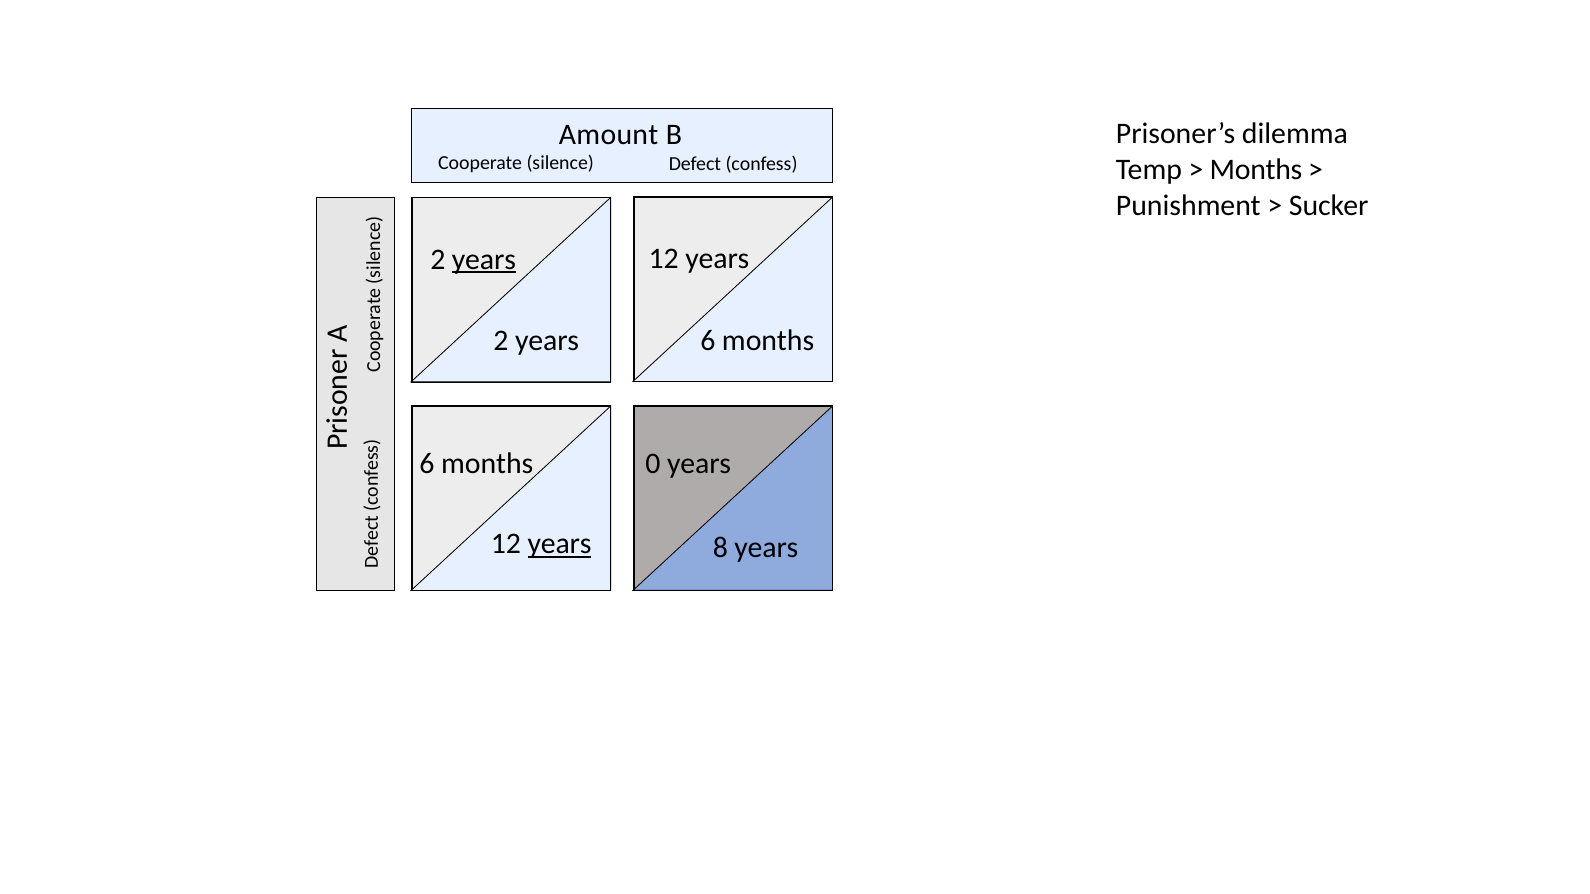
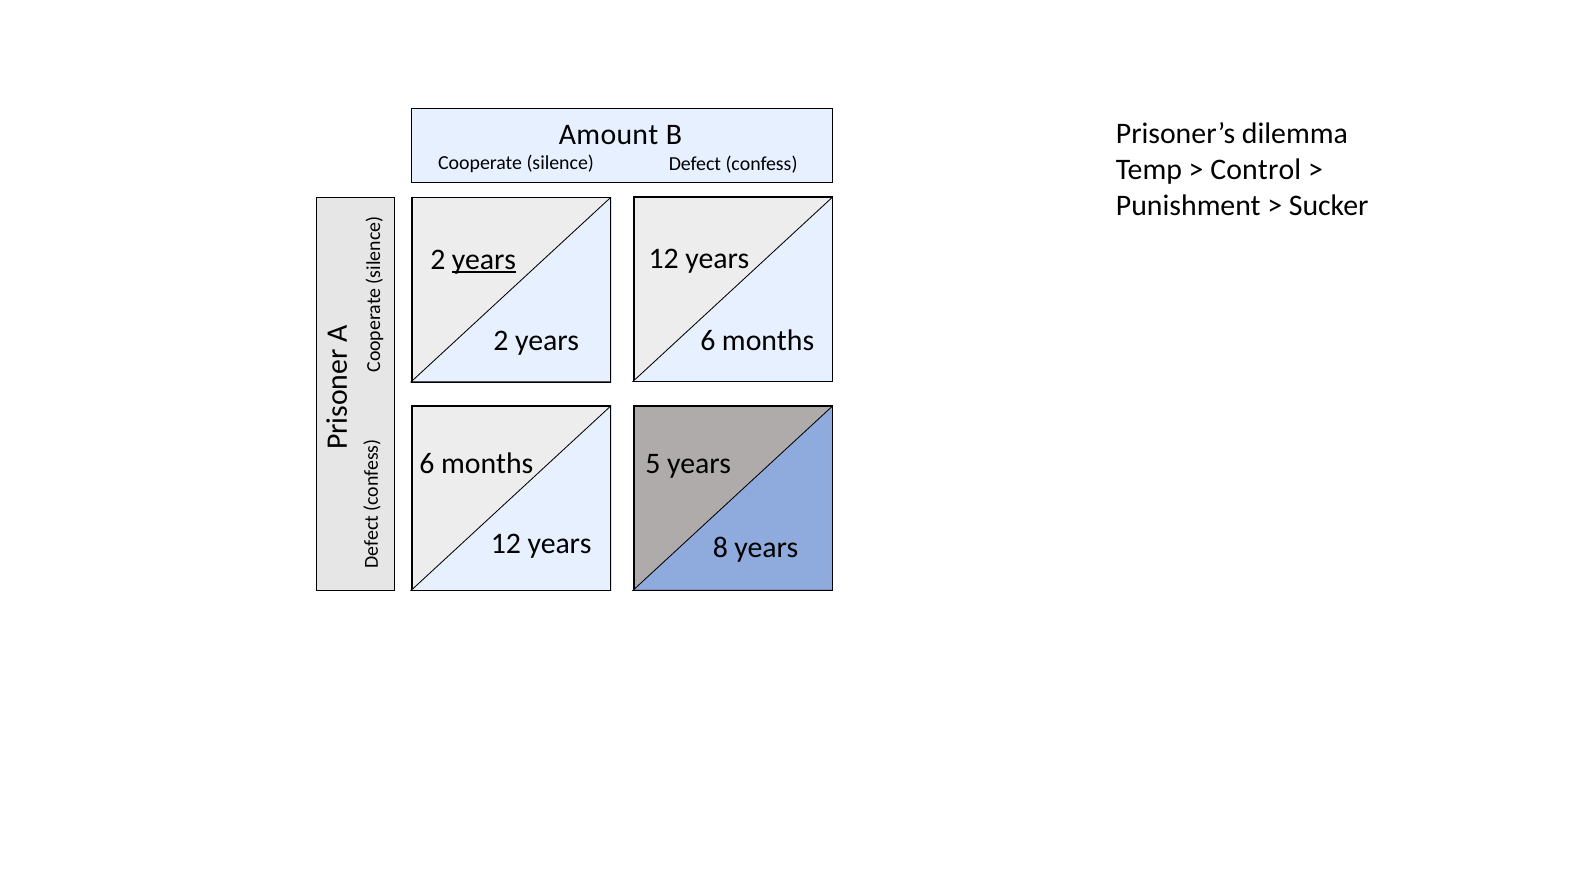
Months: Months -> Control (1256, 170)
0: 0 -> 5 (653, 463)
years underline: present -> none (560, 544)
